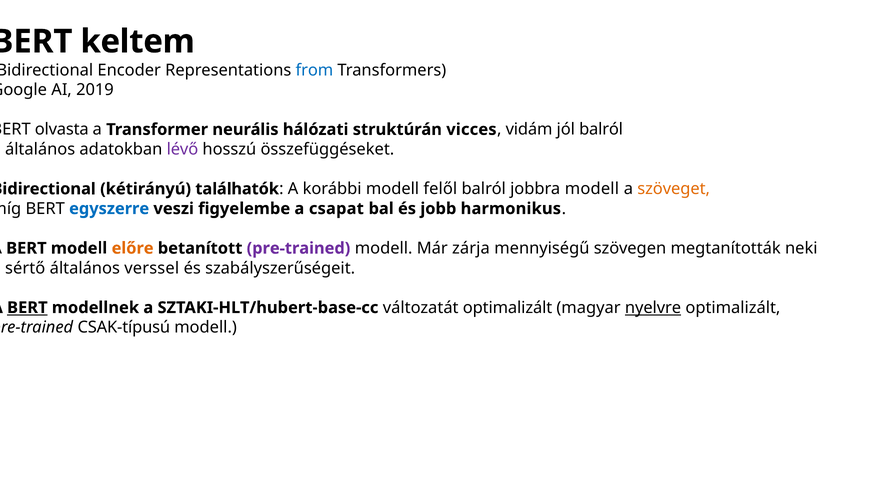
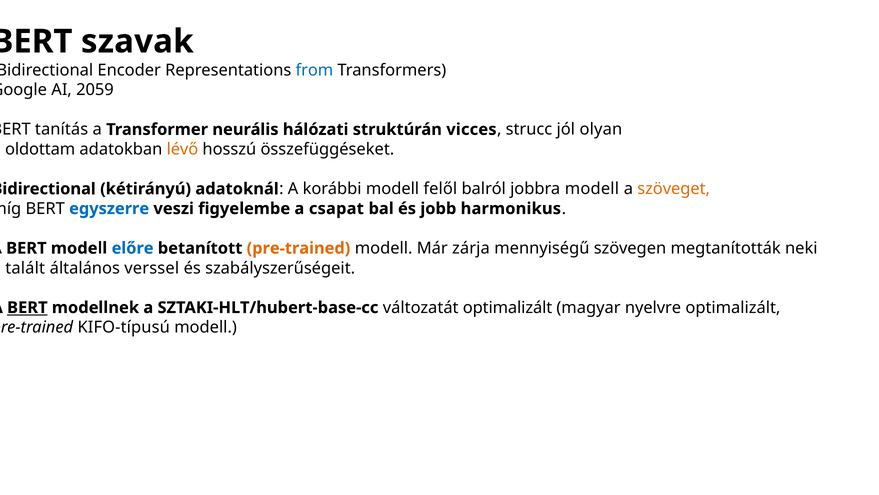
keltem: keltem -> szavak (137, 41)
2019: 2019 -> 2059 (95, 90)
olvasta: olvasta -> tanítás (62, 129)
vidám: vidám -> strucc (529, 129)
jól balról: balról -> olyan (601, 129)
általános: általános -> oldottam (40, 149)
lévő colour: purple -> orange (182, 149)
találhatók: találhatók -> adatoknál (237, 189)
előre colour: orange -> blue (133, 248)
pre-trained colour: purple -> orange (298, 248)
sértő: sértő -> talált (25, 268)
nyelvre underline: present -> none (653, 307)
CSAK-típusú: CSAK-típusú -> KIFO-típusú (124, 327)
